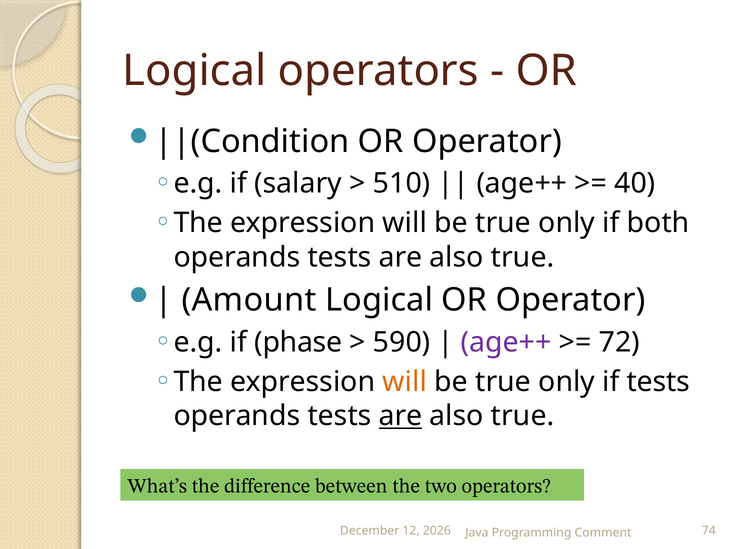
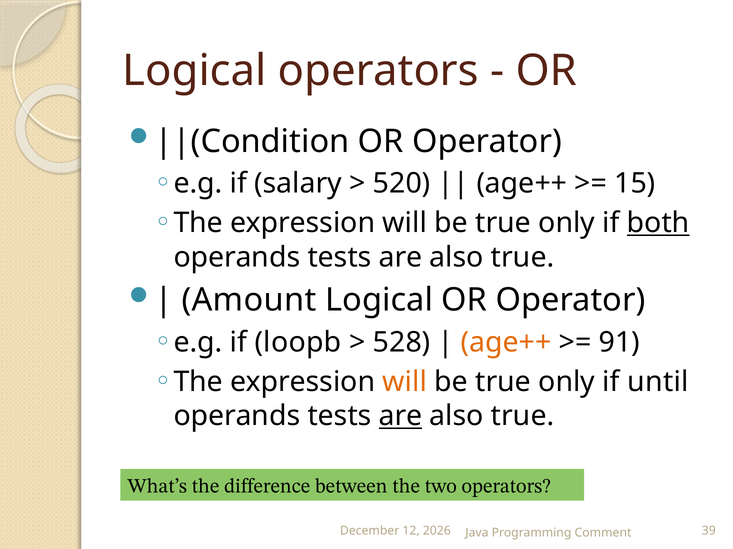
510: 510 -> 520 (402, 183)
40: 40 -> 15 (635, 183)
both underline: none -> present (658, 223)
phase: phase -> loopb (298, 343)
590: 590 -> 528 (402, 343)
age++ colour: purple -> orange (506, 343)
72: 72 -> 91 (619, 343)
if tests: tests -> until (658, 382)
74: 74 -> 39 (709, 532)
